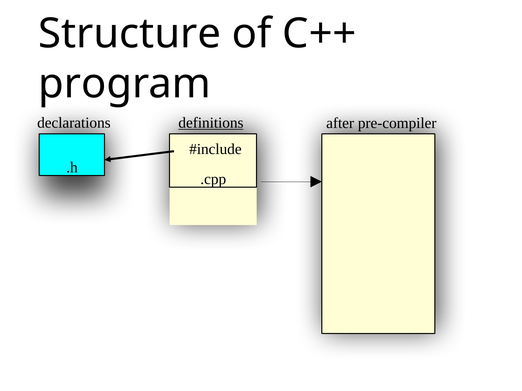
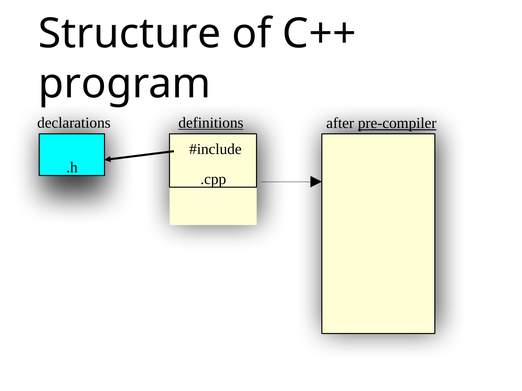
pre-compiler underline: none -> present (397, 123)
